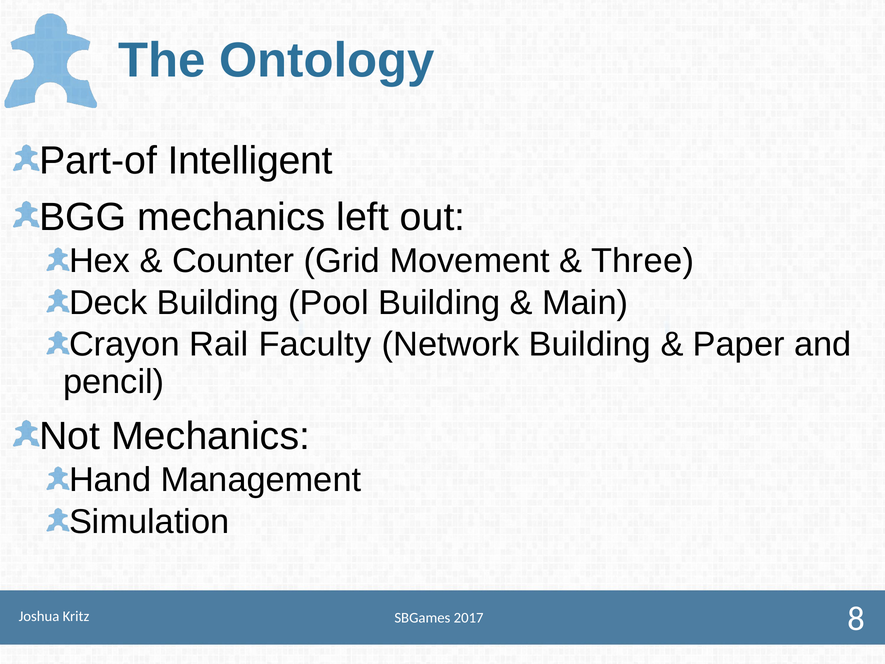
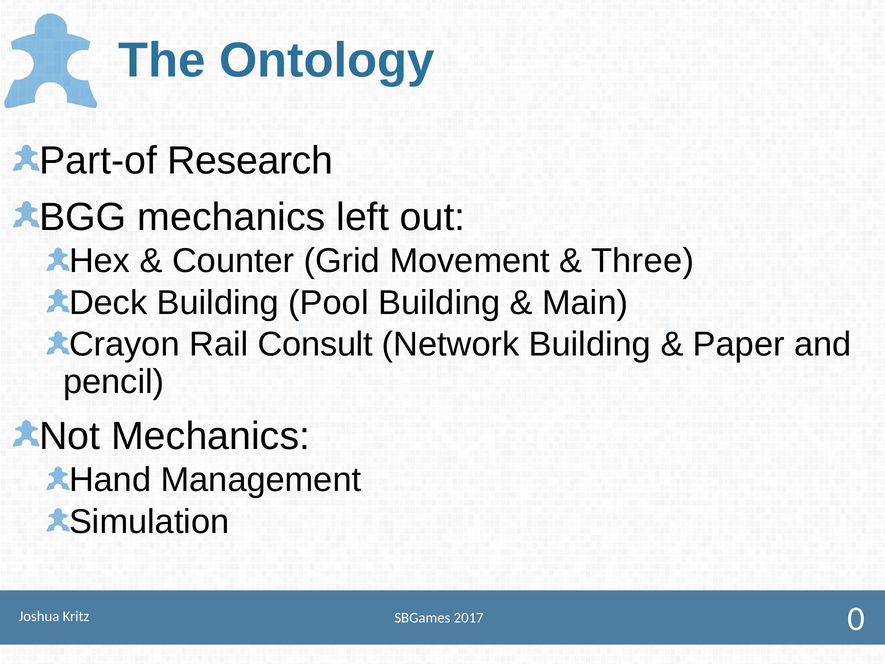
Intelligent: Intelligent -> Research (250, 161)
Faculty: Faculty -> Consult (315, 344)
8: 8 -> 0 (856, 619)
